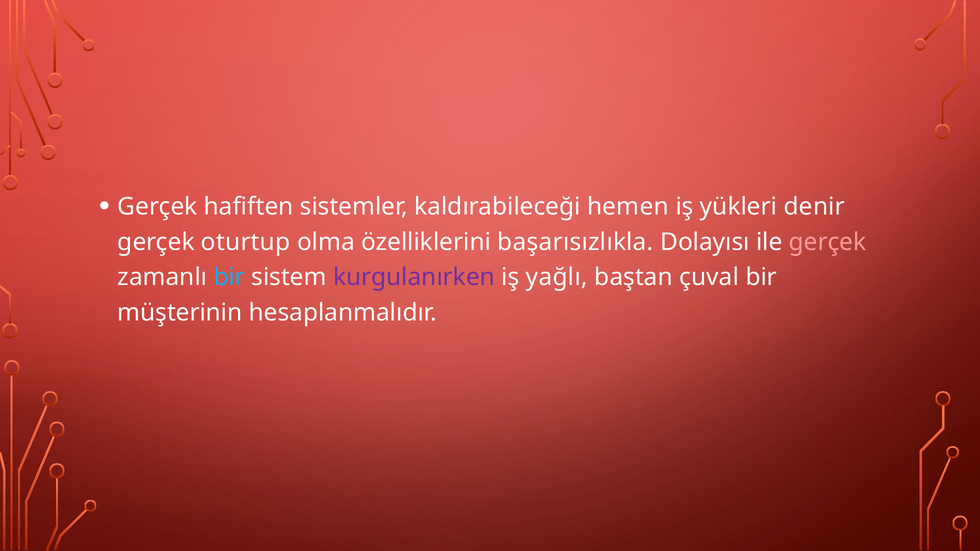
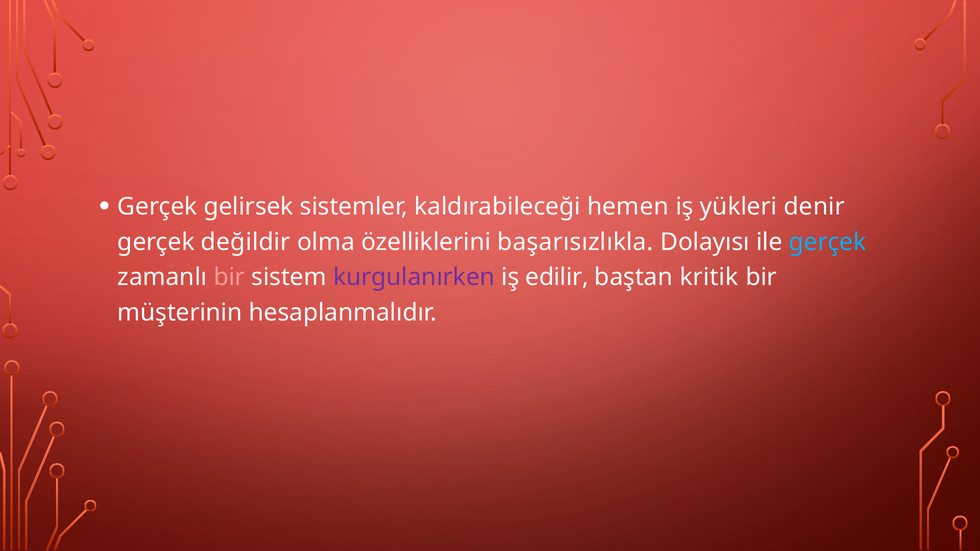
hafiften: hafiften -> gelirsek (249, 207)
oturtup: oturtup -> değildir (246, 242)
gerçek colour: pink -> light blue (828, 242)
bir colour: light blue -> pink (229, 277)
yağlı: yağlı -> edilir (557, 277)
çuval: çuval -> kritik (709, 277)
